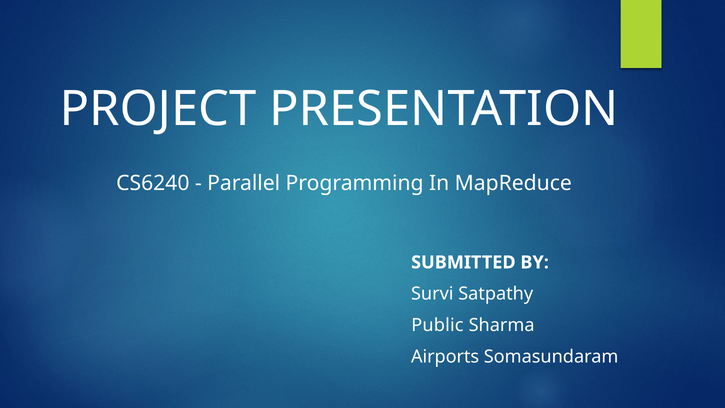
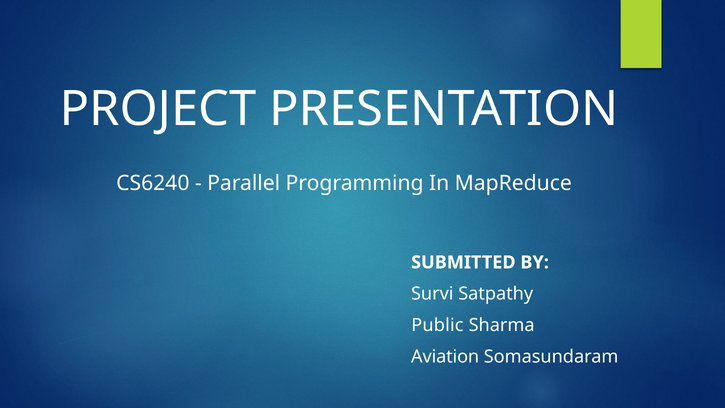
Airports: Airports -> Aviation (445, 357)
